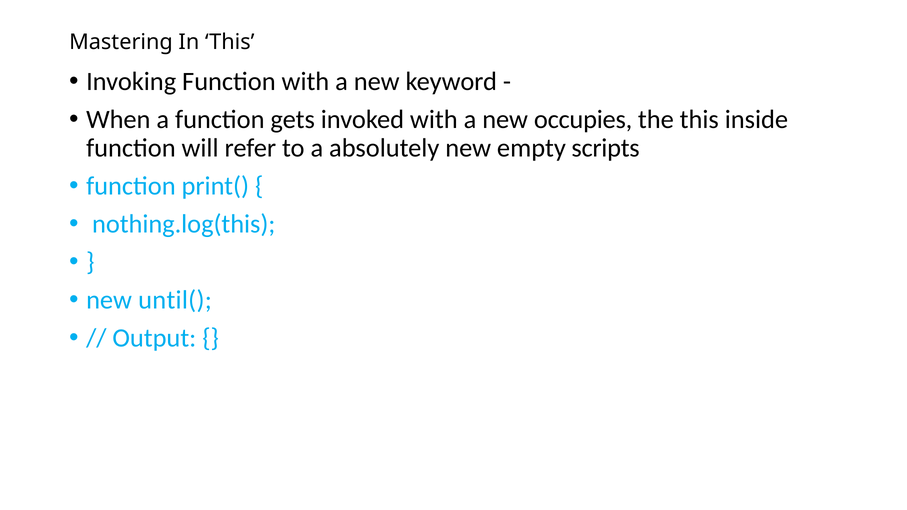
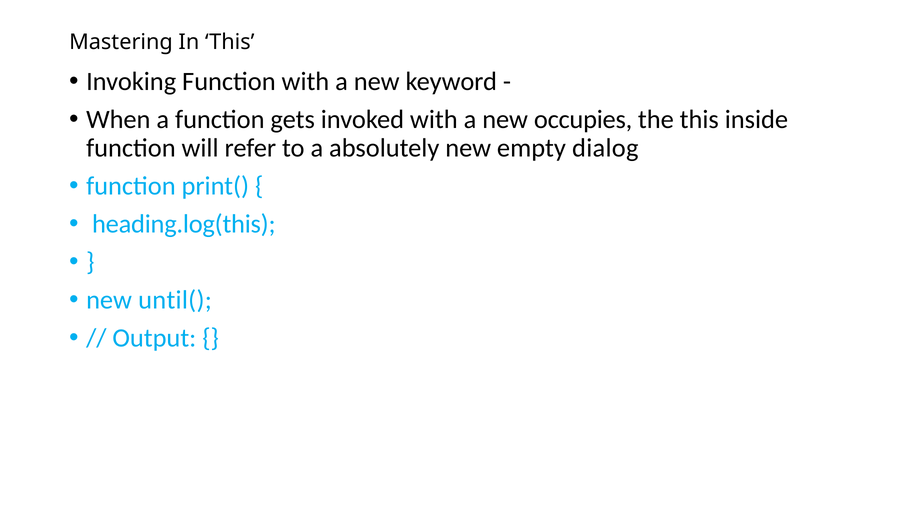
scripts: scripts -> dialog (605, 148)
nothing.log(this: nothing.log(this -> heading.log(this (184, 224)
